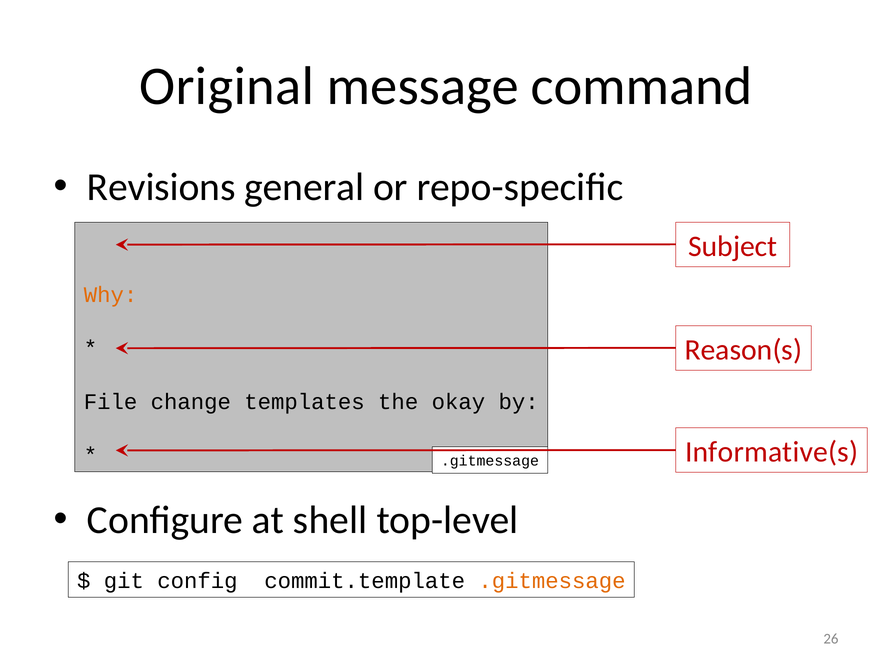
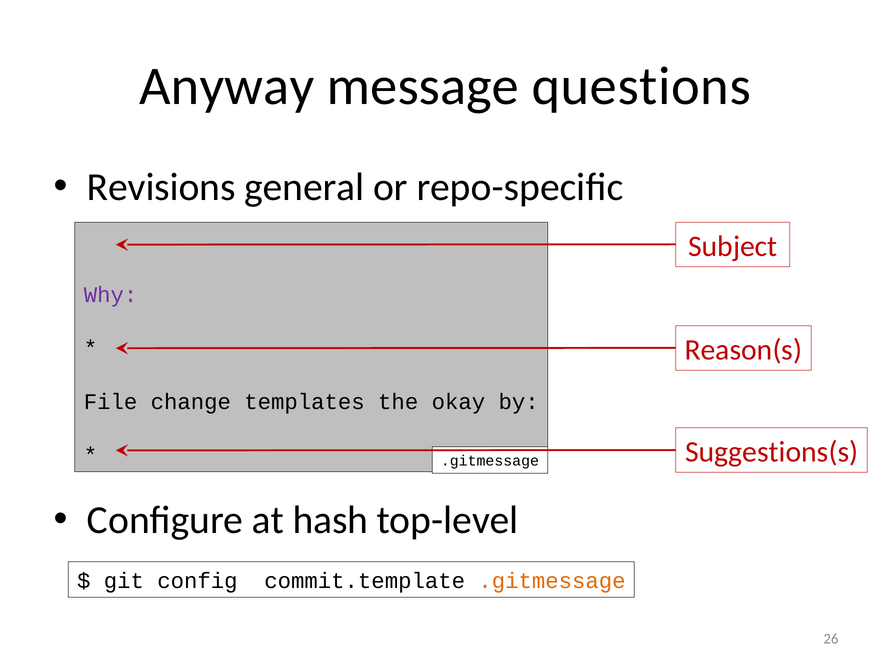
Original: Original -> Anyway (227, 86)
command: command -> questions (641, 86)
Why colour: orange -> purple (111, 295)
Informative(s: Informative(s -> Suggestions(s (772, 452)
shell: shell -> hash (330, 520)
